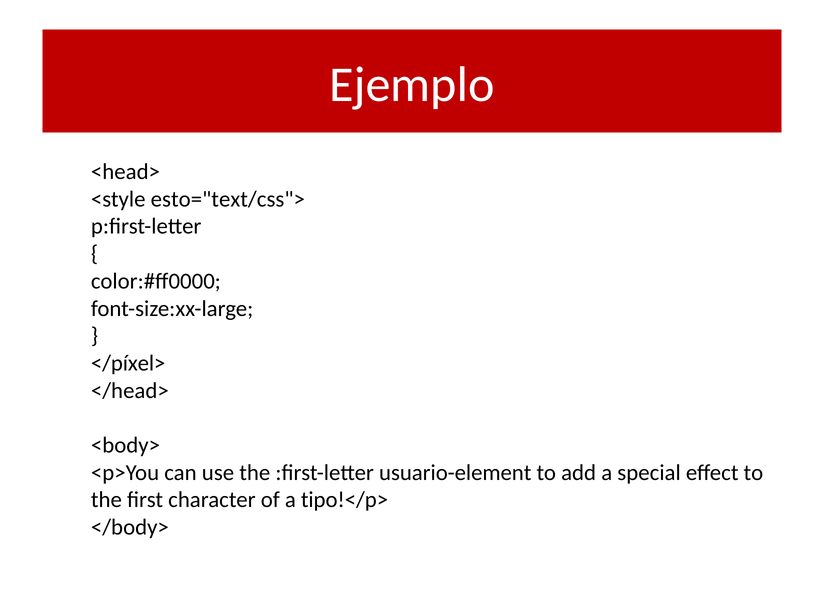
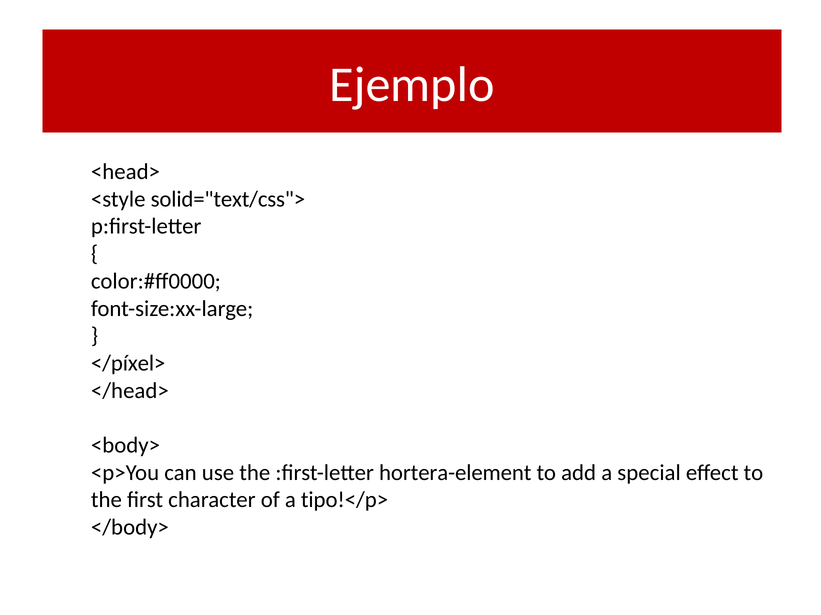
esto="text/css">: esto="text/css"> -> solid="text/css"> (228, 199)
usuario-element: usuario-element -> hortera-element (455, 473)
